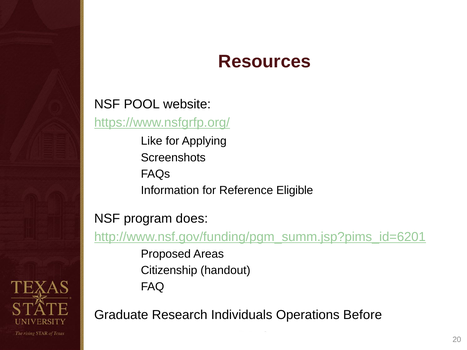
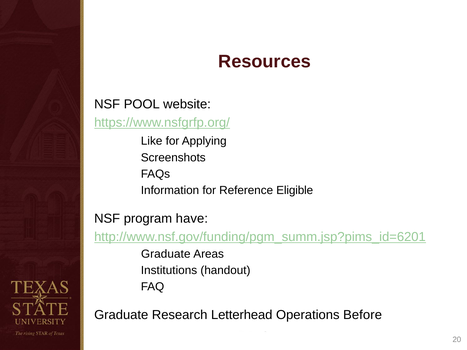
does: does -> have (192, 219)
Proposed: Proposed -> Graduate (166, 254)
Citizenship: Citizenship -> Institutions (169, 270)
Individuals: Individuals -> Letterhead (242, 315)
